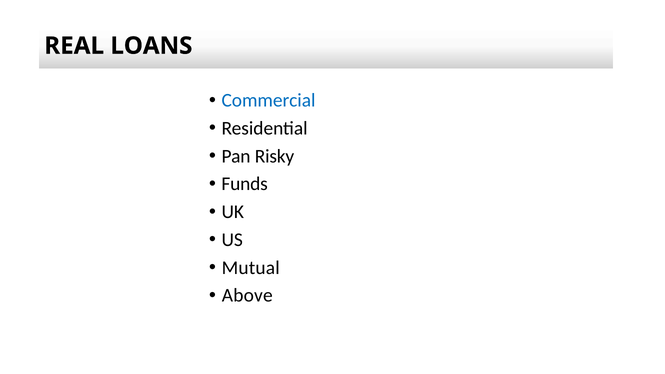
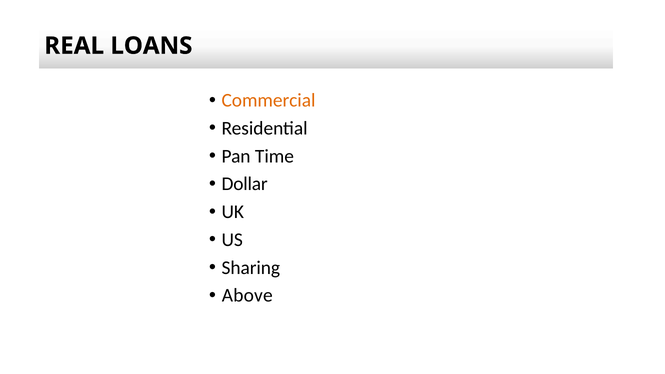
Commercial colour: blue -> orange (269, 100)
Risky: Risky -> Time (274, 156)
Funds: Funds -> Dollar (245, 184)
Mutual: Mutual -> Sharing (251, 268)
